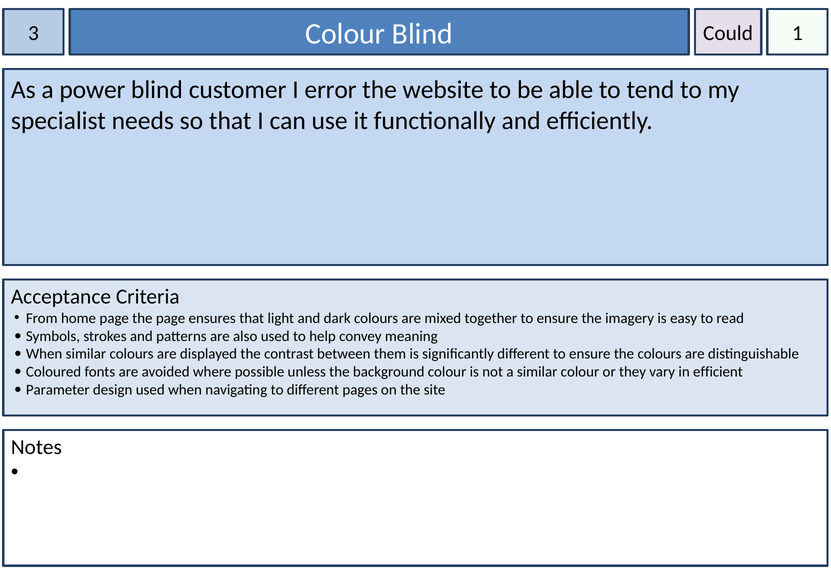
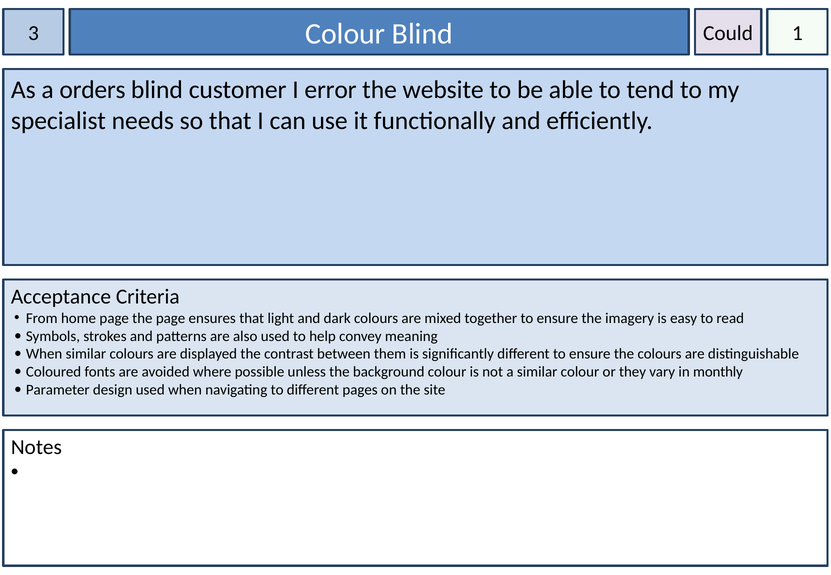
power: power -> orders (93, 90)
efficient: efficient -> monthly (718, 372)
